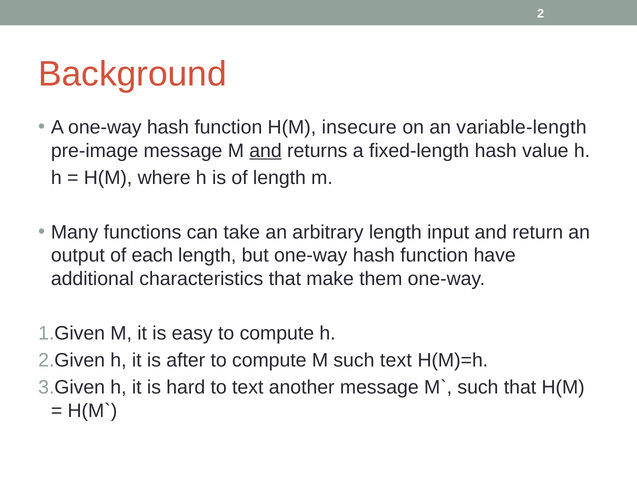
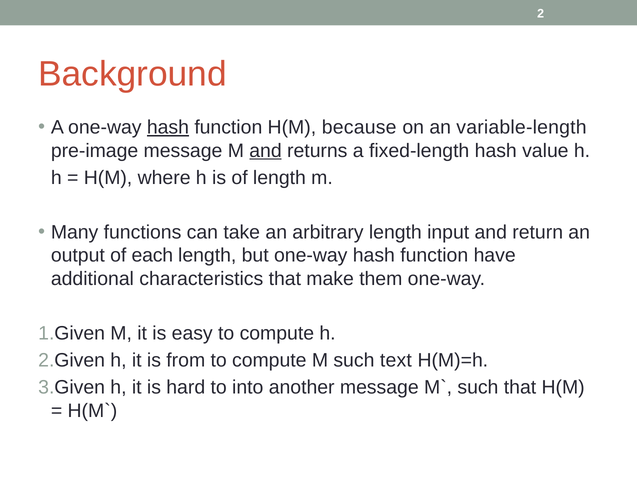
hash underline: none -> present (168, 128)
insecure: insecure -> because (359, 128)
after: after -> from (186, 361)
to text: text -> into (248, 388)
